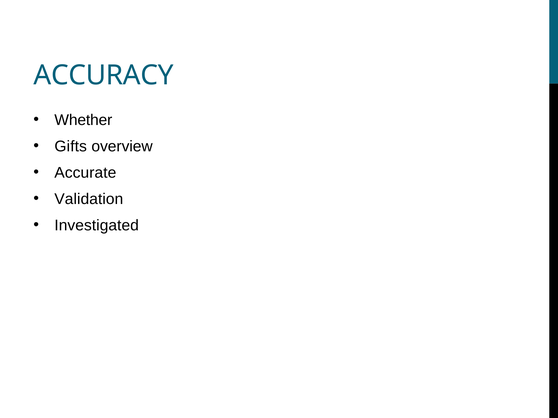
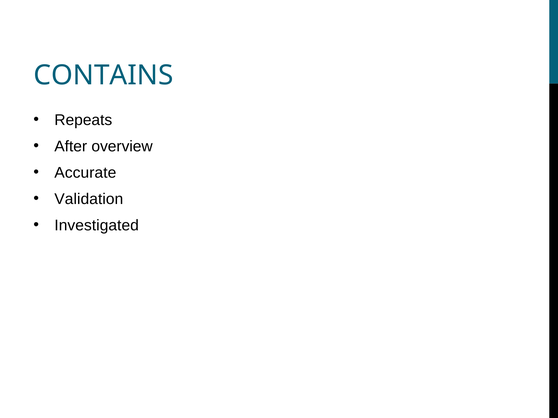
ACCURACY: ACCURACY -> CONTAINS (103, 75)
Whether: Whether -> Repeats (83, 120)
Gifts: Gifts -> After (71, 146)
